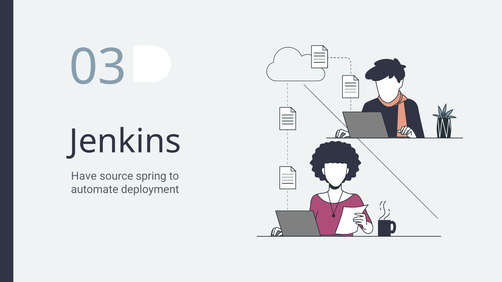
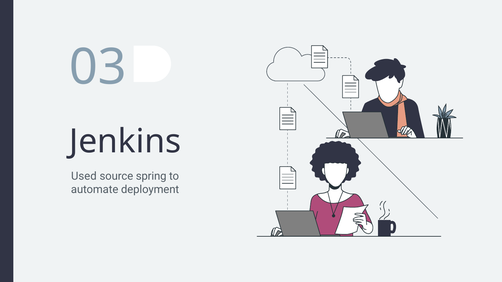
Have: Have -> Used (84, 176)
